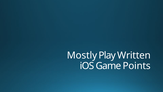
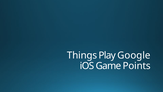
Mostly: Mostly -> Things (82, 55)
Written: Written -> Google (134, 55)
